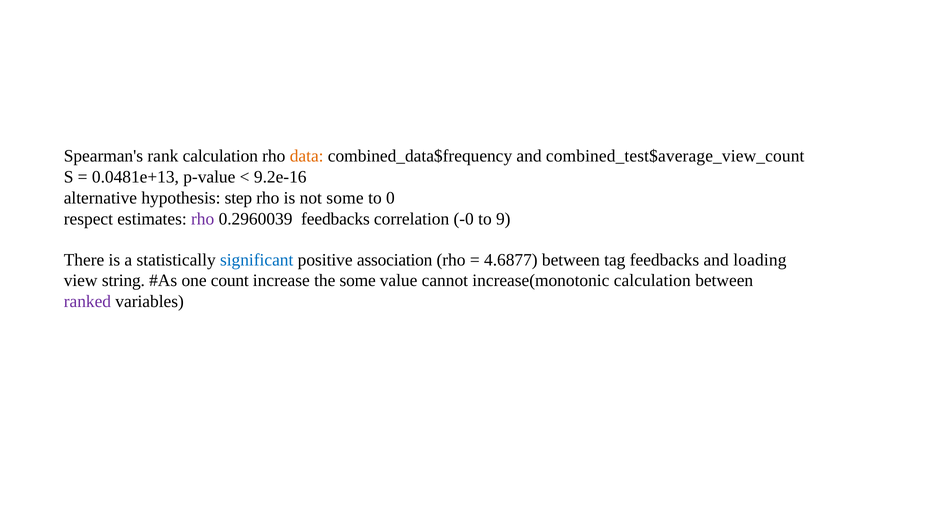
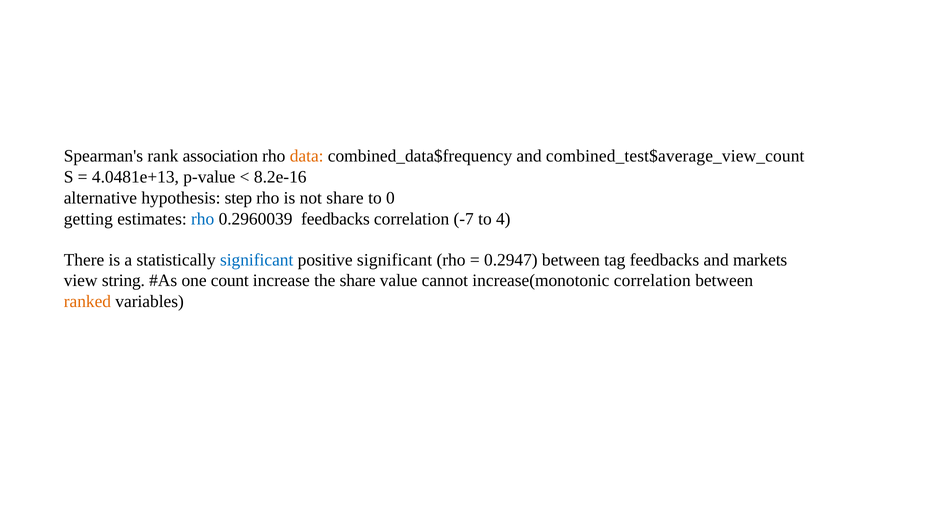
rank calculation: calculation -> association (220, 156)
0.0481e+13: 0.0481e+13 -> 4.0481e+13 (135, 177)
9.2e-16: 9.2e-16 -> 8.2e-16 (280, 177)
not some: some -> share (345, 198)
respect: respect -> getting (88, 219)
rho colour: purple -> blue (203, 219)
-0: -0 -> -7 (464, 219)
9: 9 -> 4 (503, 219)
positive association: association -> significant (395, 260)
4.6877: 4.6877 -> 0.2947 (511, 260)
loading: loading -> markets (760, 260)
the some: some -> share (358, 281)
increase(monotonic calculation: calculation -> correlation (652, 281)
ranked colour: purple -> orange (87, 302)
